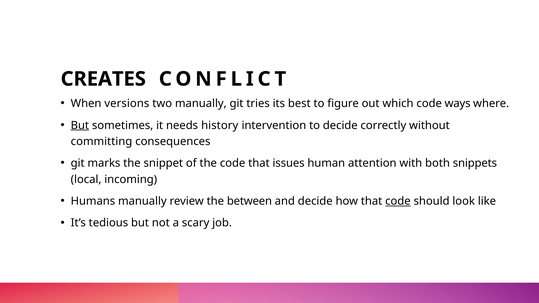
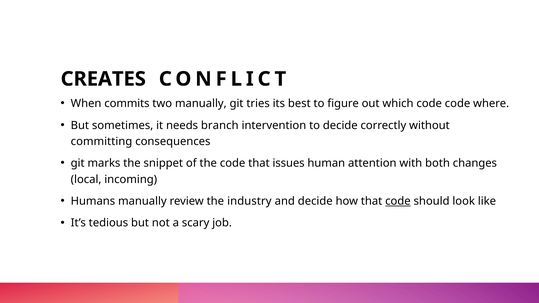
versions: versions -> commits (127, 104)
code ways: ways -> code (458, 104)
But underline: present -> none (80, 125)
history: history -> branch (220, 125)
snippets: snippets -> changes (475, 163)
between: between -> industry (249, 201)
